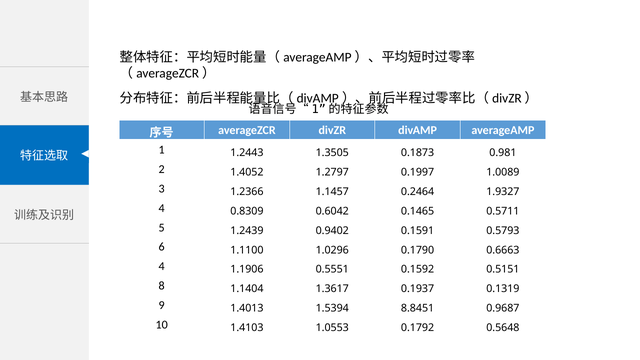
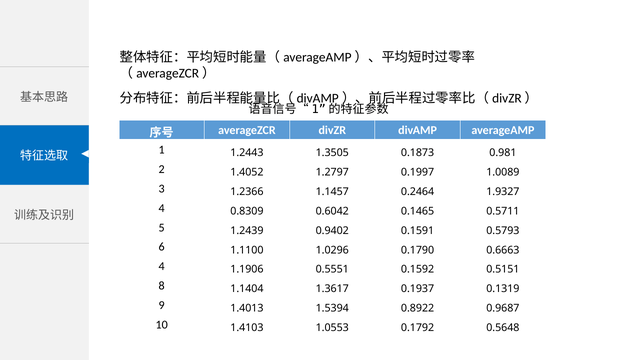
8.8451: 8.8451 -> 0.8922 (418, 308)
